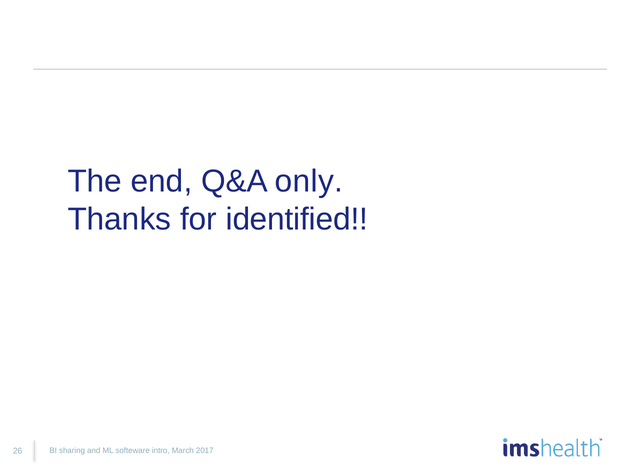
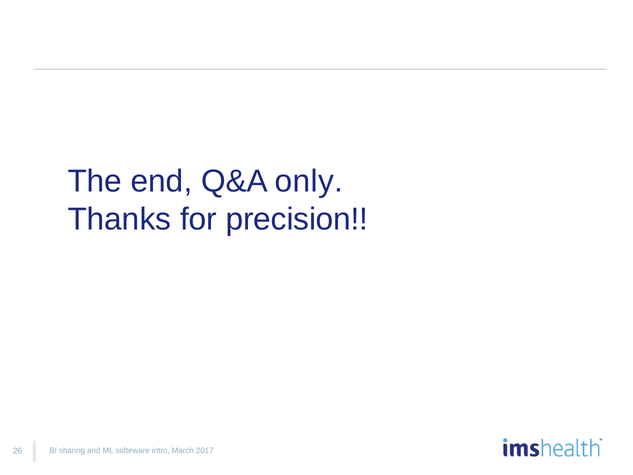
identified: identified -> precision (297, 219)
